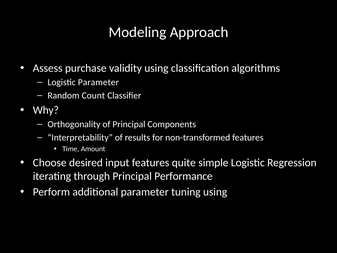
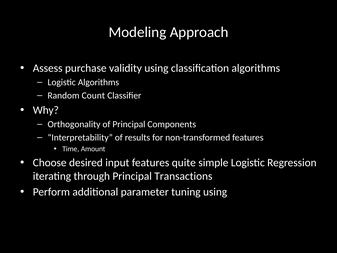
Logistic Parameter: Parameter -> Algorithms (98, 82)
Performance: Performance -> Transactions (183, 176)
